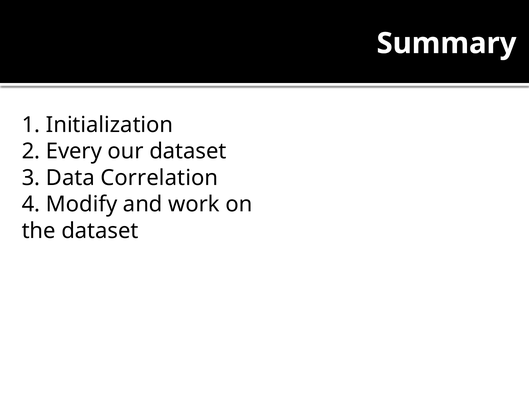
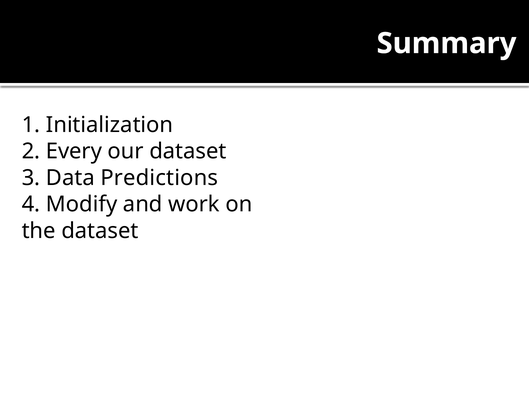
Correlation: Correlation -> Predictions (159, 178)
